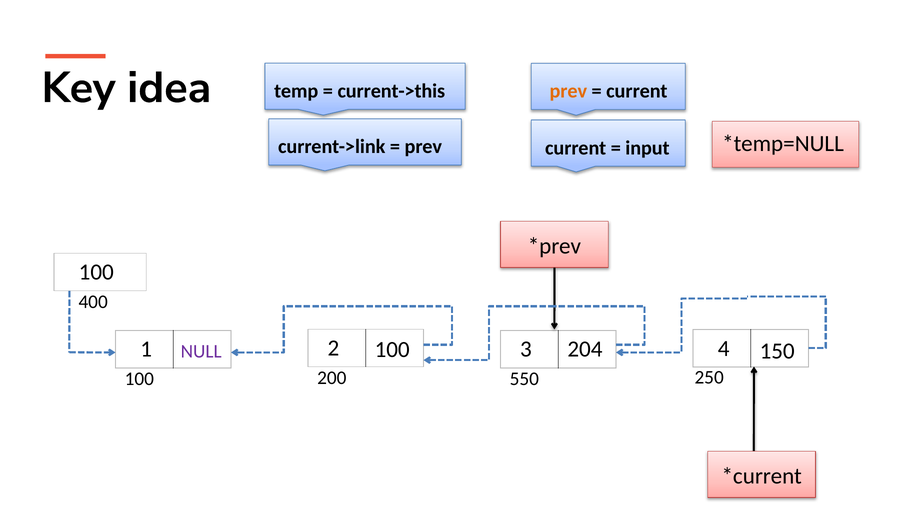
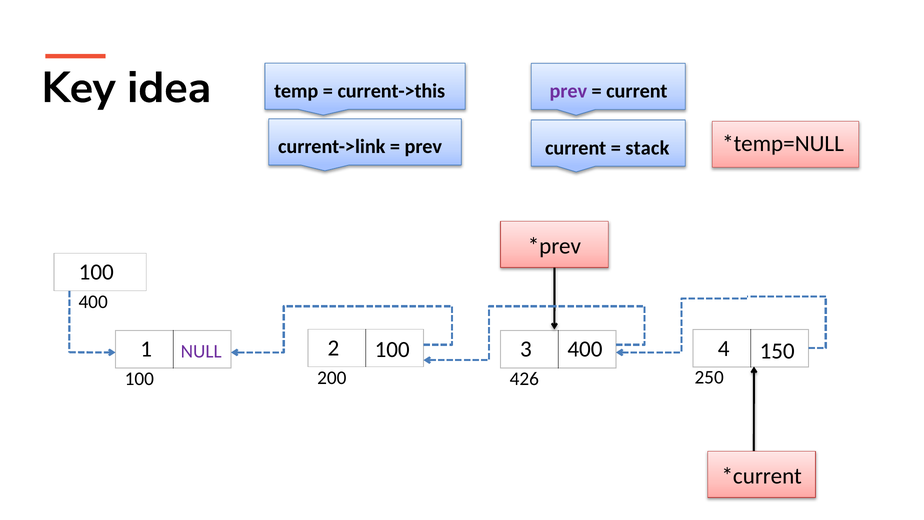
prev colour: orange -> purple (568, 91)
input: input -> stack (647, 148)
3 204: 204 -> 400 (585, 349)
550: 550 -> 426 (524, 379)
